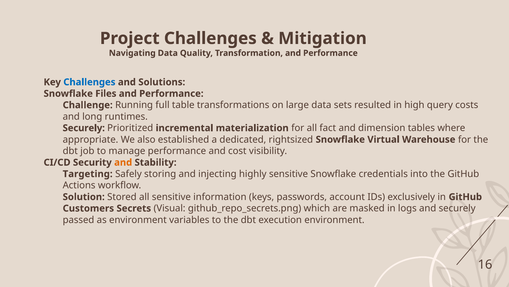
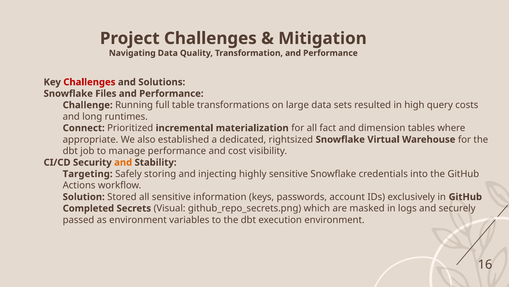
Challenges colour: blue -> red (89, 82)
Securely: Securely -> Connect (84, 128)
Customers: Customers -> Completed (88, 208)
